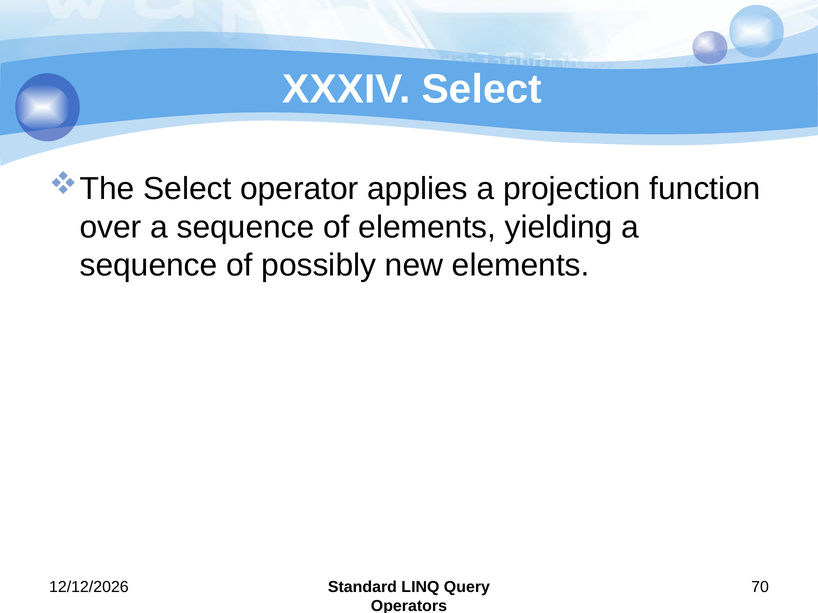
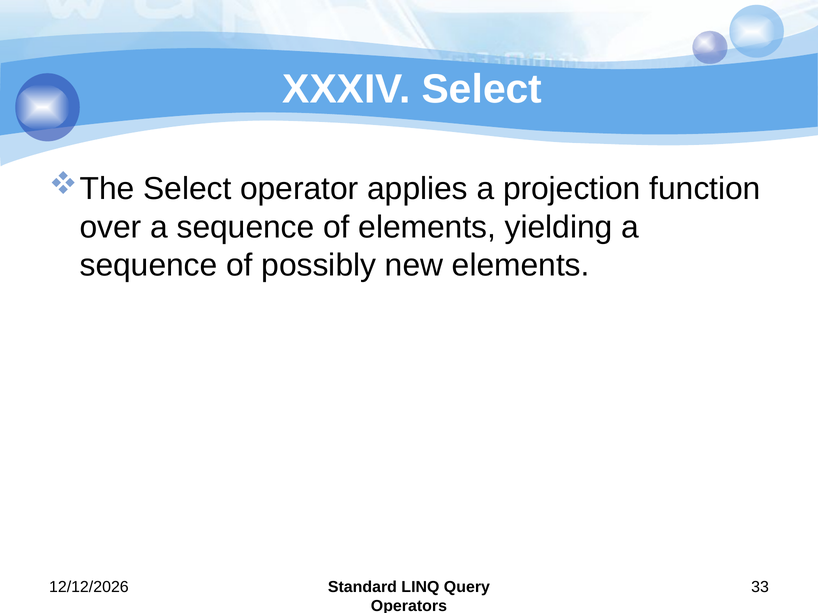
70: 70 -> 33 (760, 587)
